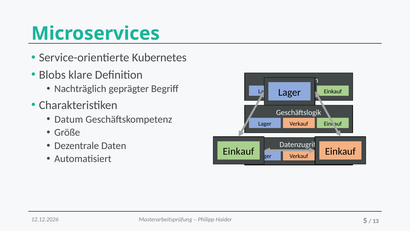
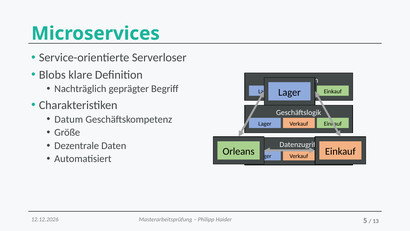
Kubernetes: Kubernetes -> Serverloser (159, 57)
Einkauf: Einkauf -> Orleans (239, 151)
